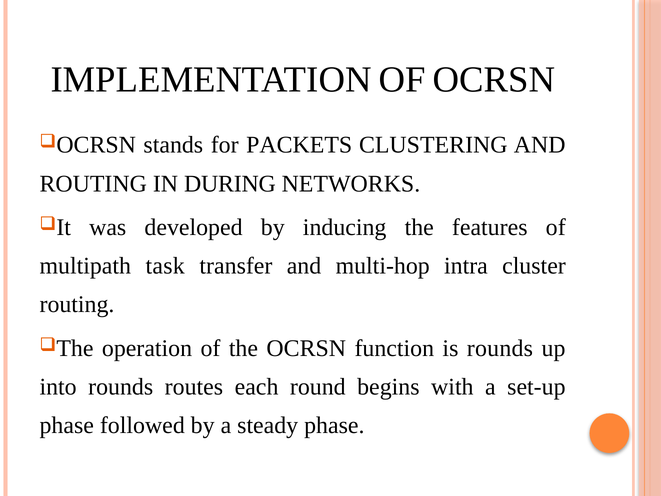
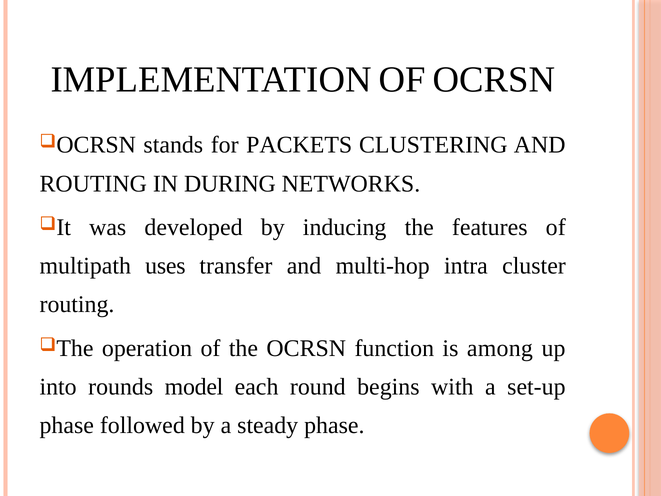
task: task -> uses (165, 266)
is rounds: rounds -> among (500, 348)
routes: routes -> model (194, 387)
